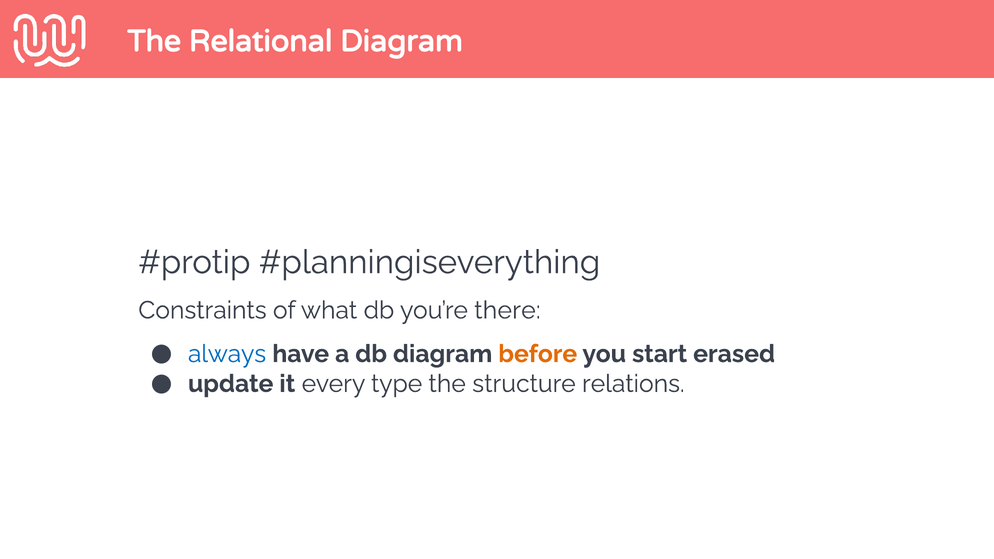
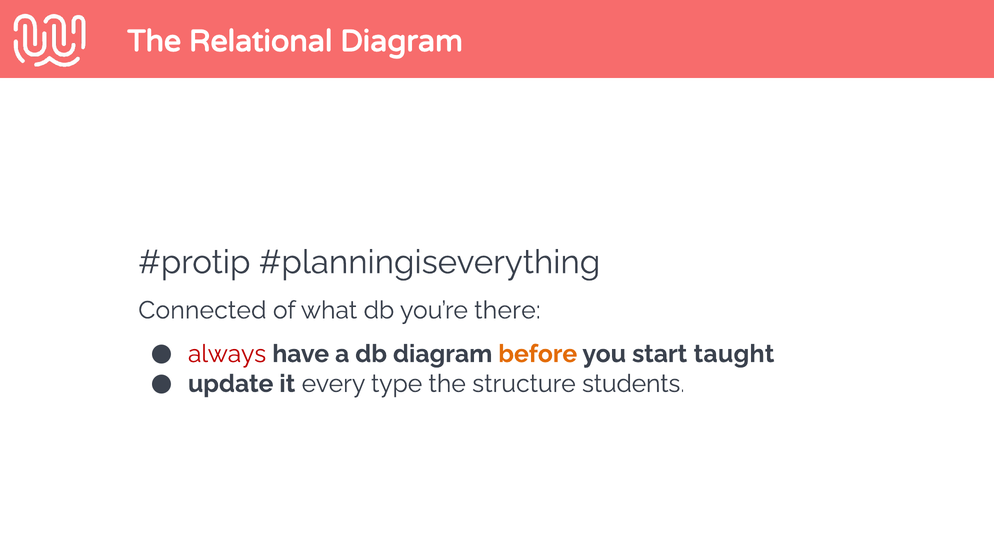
Constraints: Constraints -> Connected (202, 310)
always colour: blue -> red (227, 354)
erased: erased -> taught (734, 354)
relations: relations -> students (633, 384)
